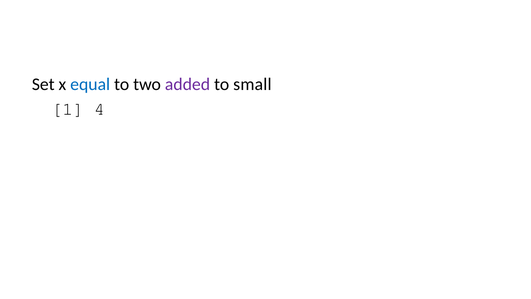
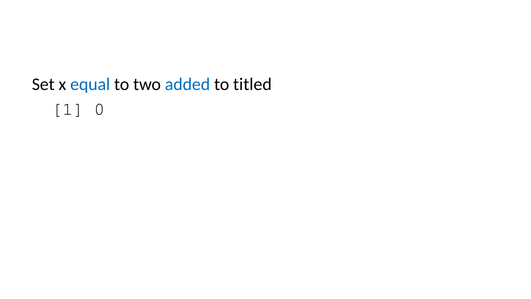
added colour: purple -> blue (187, 84)
small: small -> titled (252, 84)
4: 4 -> 0 (100, 109)
